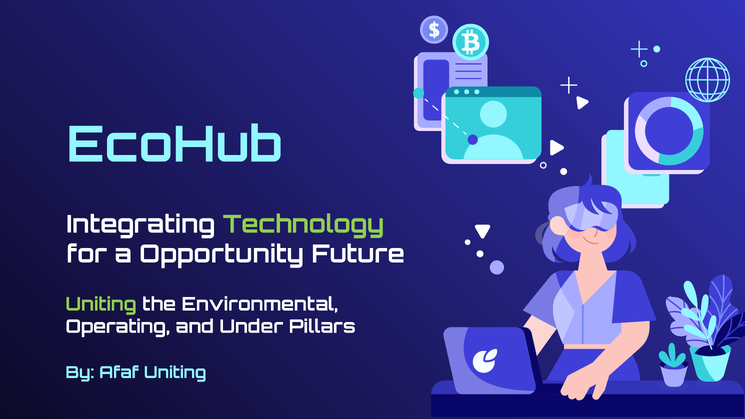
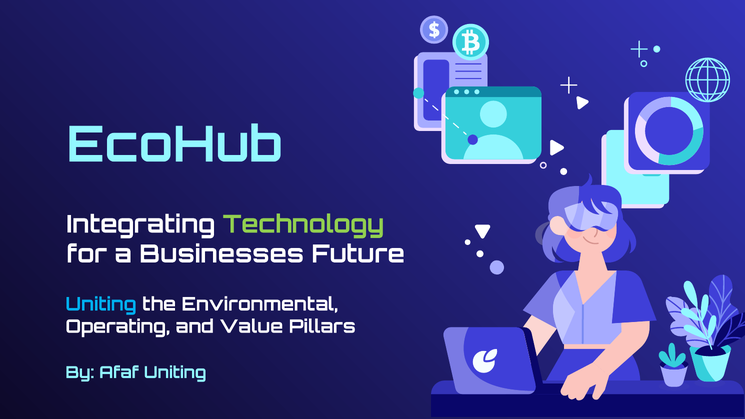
Opportunity: Opportunity -> Businesses (222, 254)
Uniting colour: light green -> light blue (101, 304)
Under: Under -> Value (251, 327)
